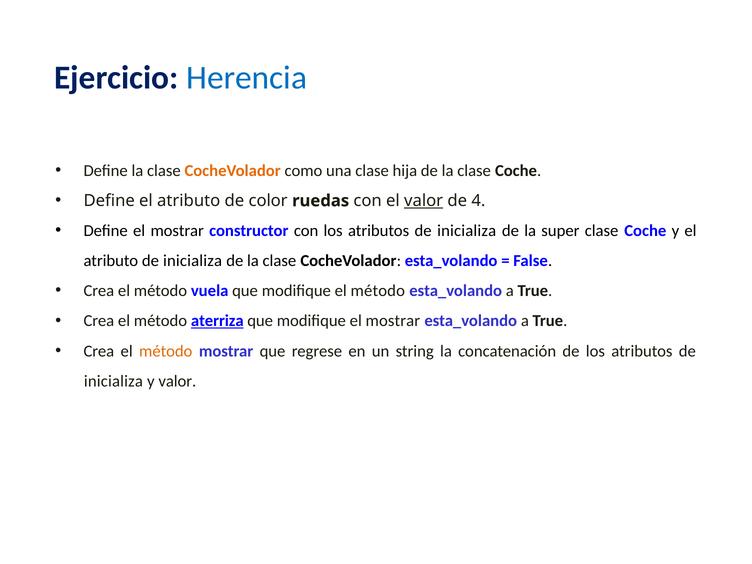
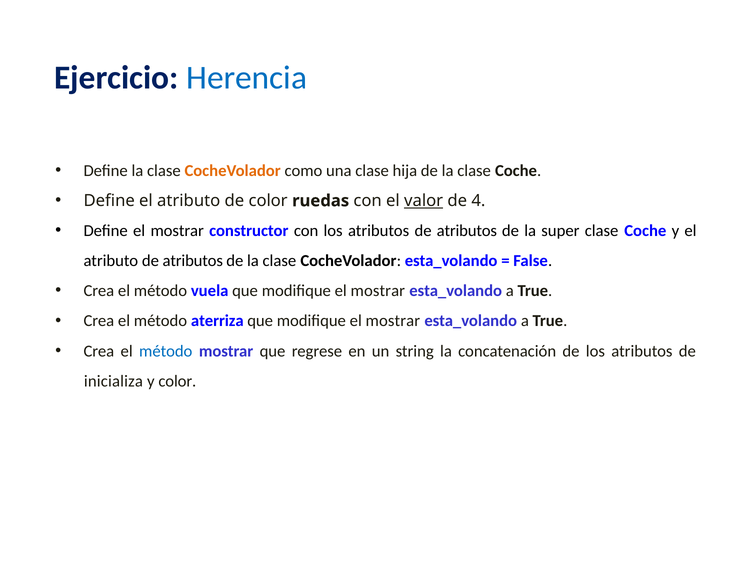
inicializa: inicializa -> atributos (467, 231)
atributo de inicializa: inicializa -> atributos (193, 261)
método: método -> mostrar (378, 291)
aterriza underline: present -> none (217, 321)
método colour: orange -> blue (166, 351)
y valor: valor -> color (177, 381)
